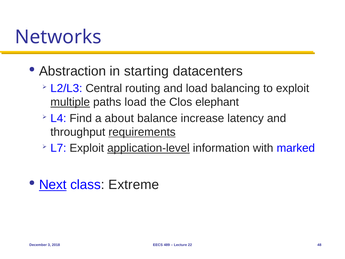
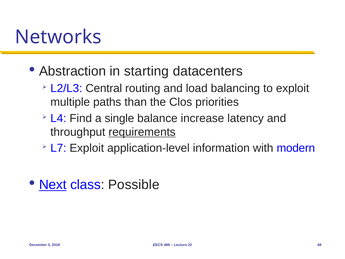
multiple underline: present -> none (70, 102)
paths load: load -> than (136, 102)
elephant: elephant -> priorities (217, 102)
about: about -> single (119, 118)
application-level underline: present -> none (148, 148)
marked: marked -> modern (296, 148)
Extreme: Extreme -> Possible (134, 185)
